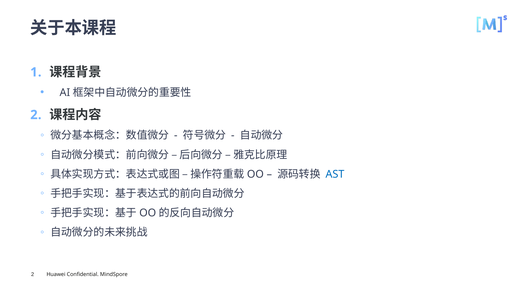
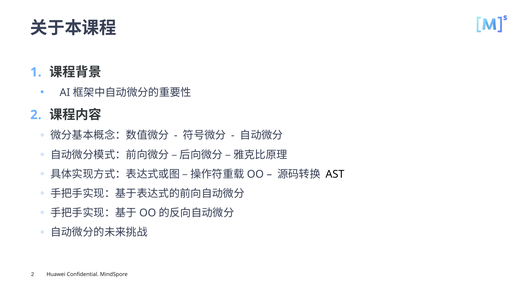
AST colour: blue -> black (335, 174)
